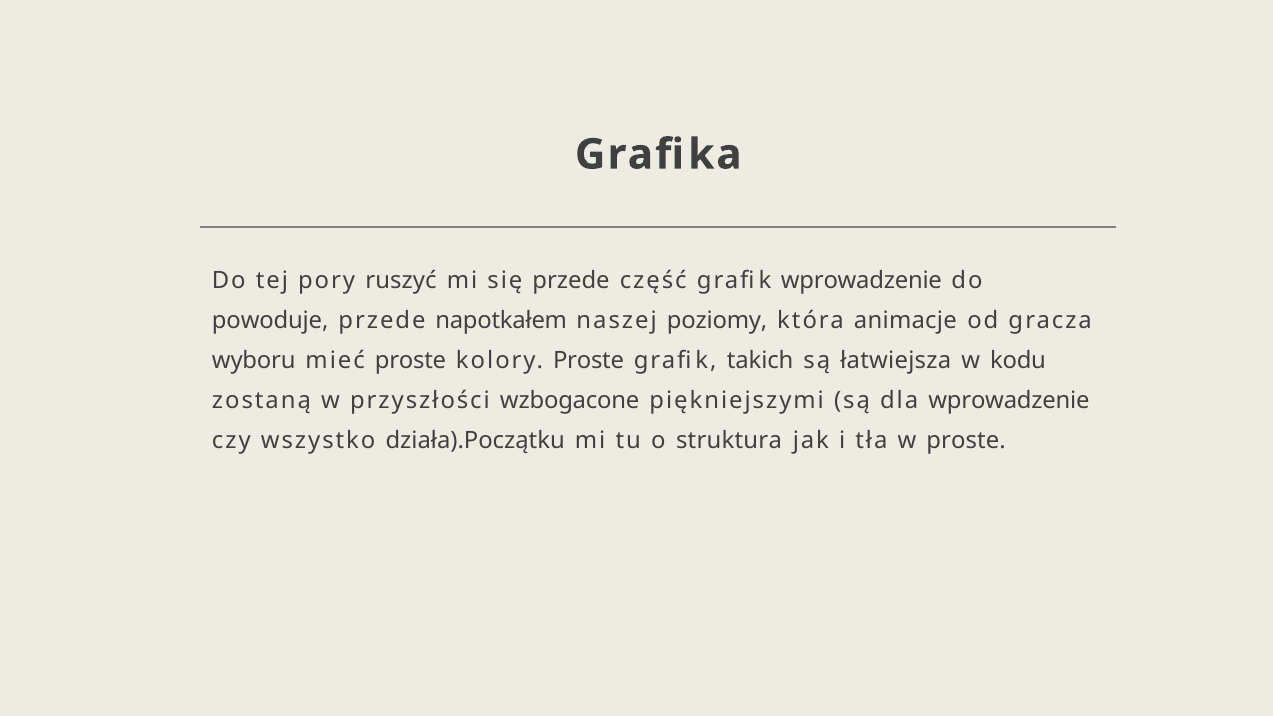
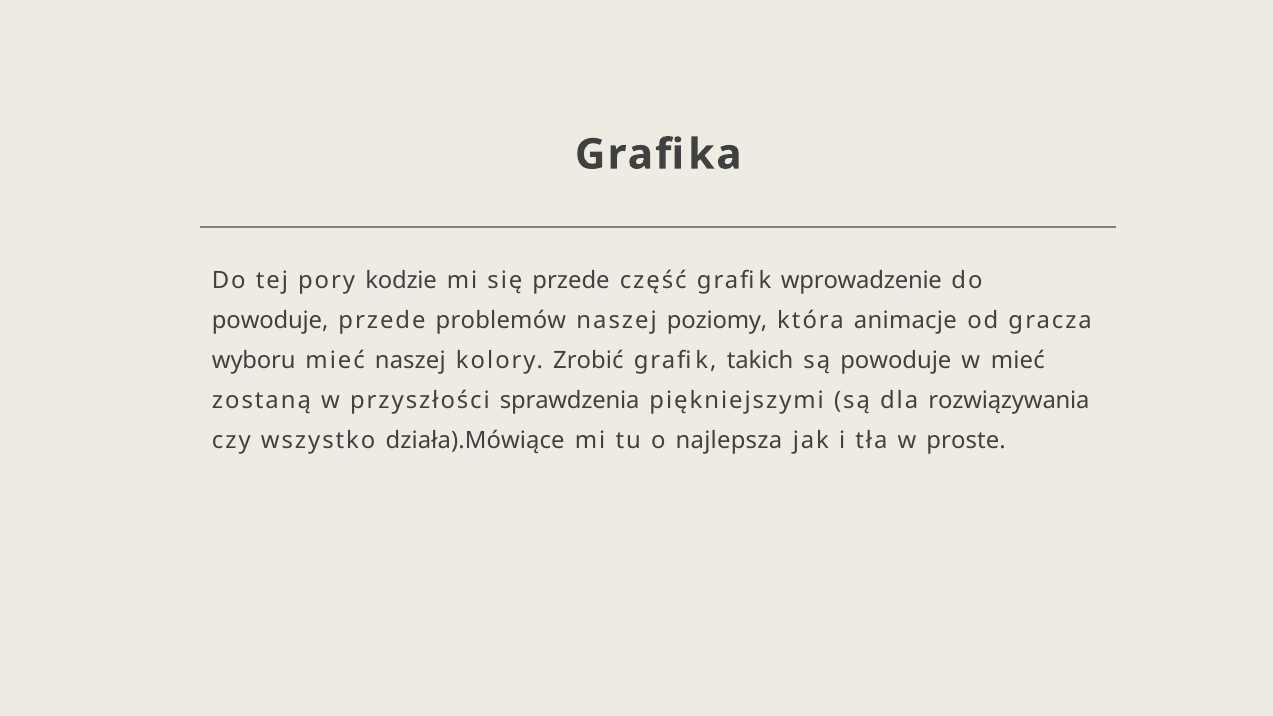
ruszyć: ruszyć -> kodzie (401, 280)
napotkałem: napotkałem -> problemów (501, 320)
mieć proste: proste -> naszej (410, 360)
kolory Proste: Proste -> Zrobić (588, 360)
są łatwiejsza: łatwiejsza -> powoduje (896, 360)
w kodu: kodu -> mieć (1018, 360)
wzbogacone: wzbogacone -> sprawdzenia (570, 401)
dla wprowadzenie: wprowadzenie -> rozwiązywania (1009, 401)
działa).Początku: działa).Początku -> działa).Mówiące (475, 441)
struktura: struktura -> najlepsza (729, 441)
